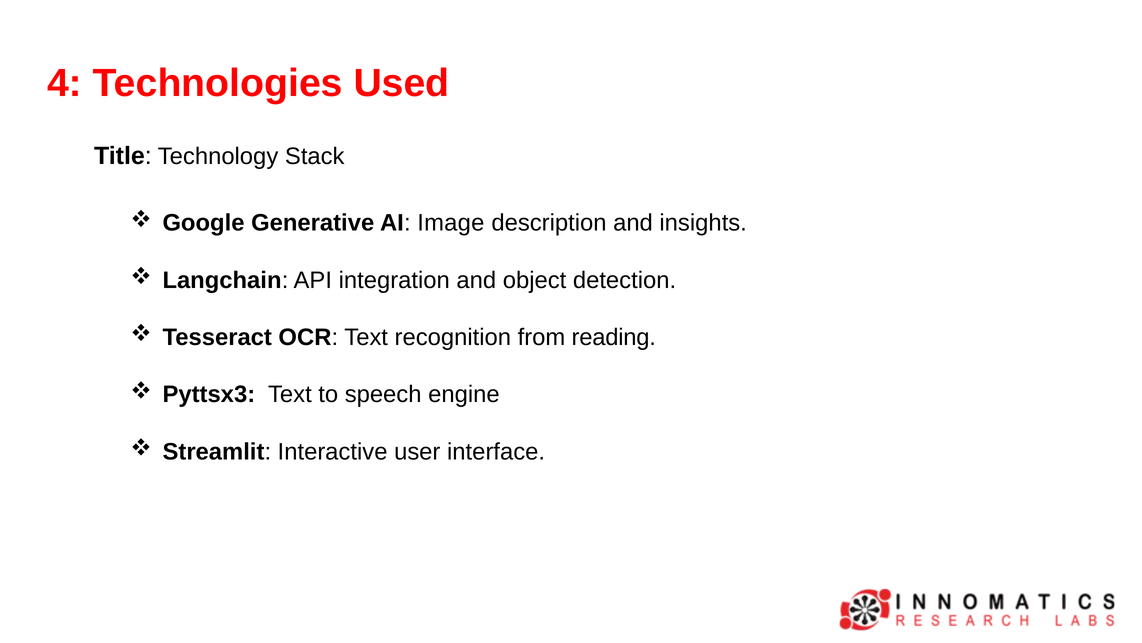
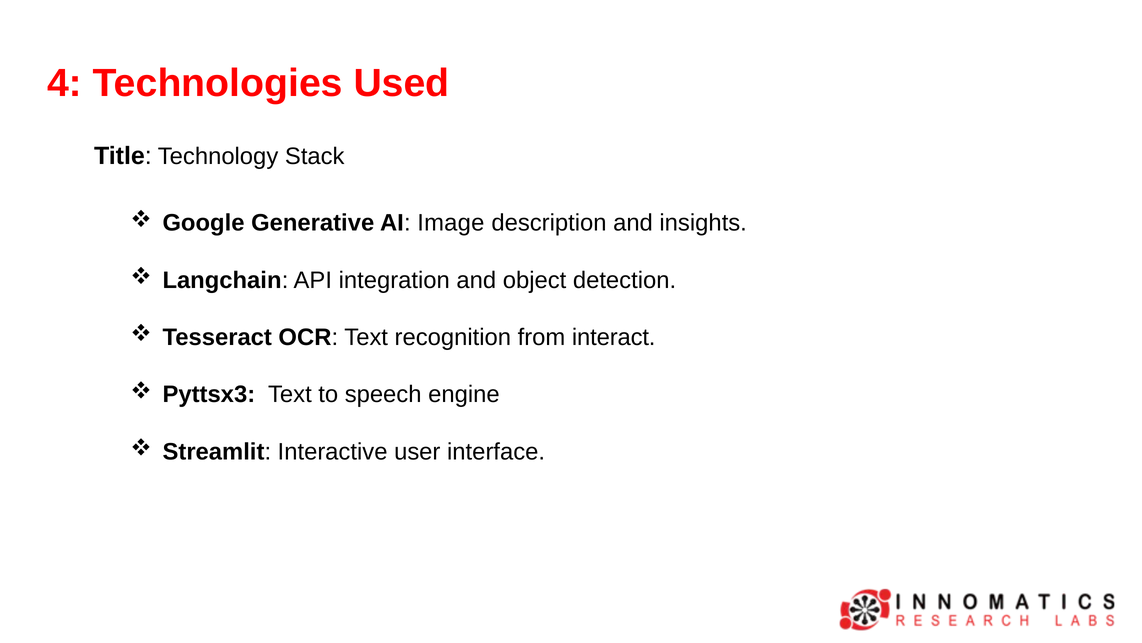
reading: reading -> interact (614, 337)
